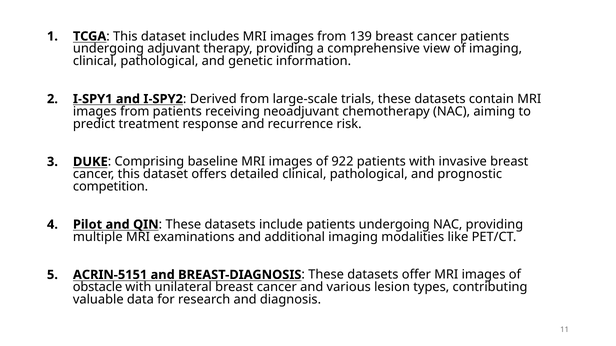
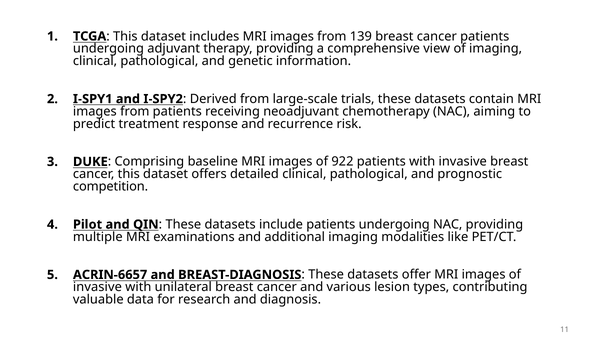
ACRIN-5151: ACRIN-5151 -> ACRIN-6657 (110, 275)
obstacle: obstacle -> invasive (97, 288)
